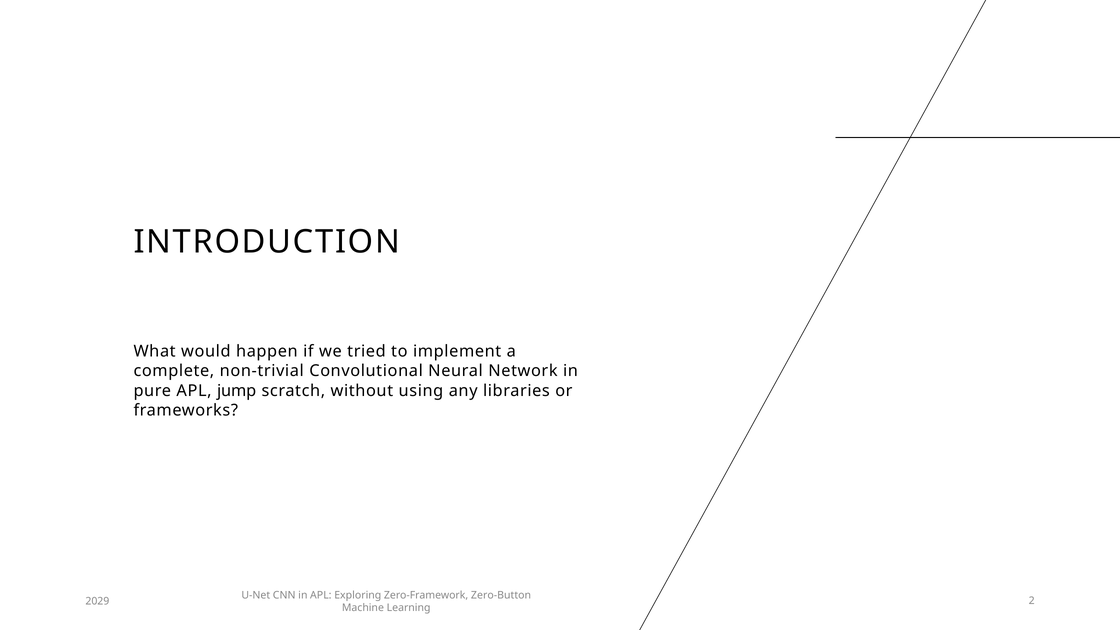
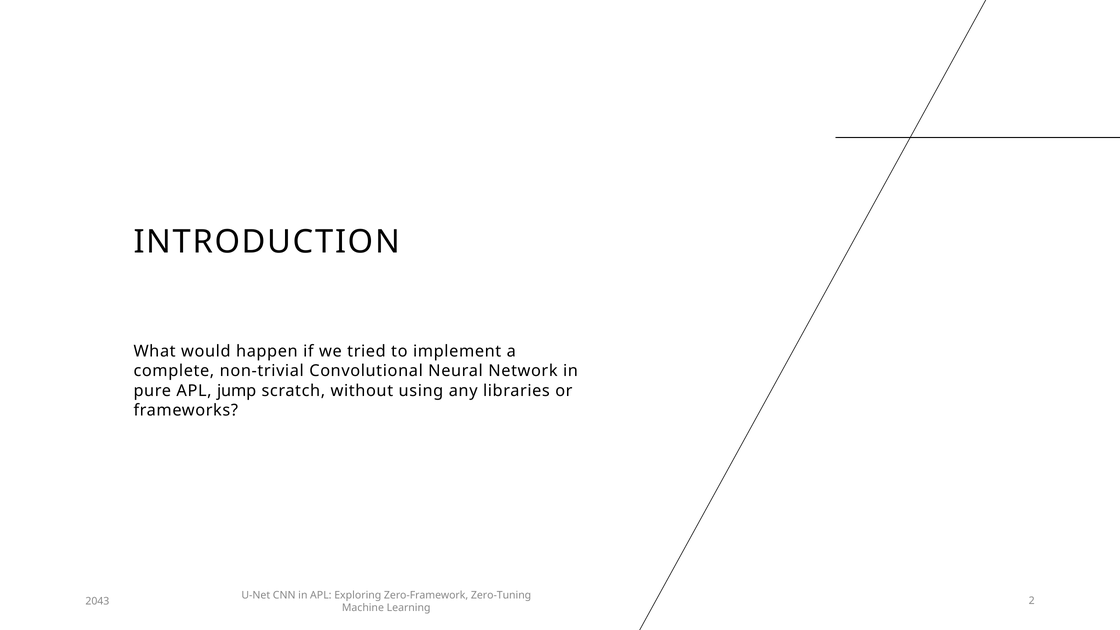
Zero-Button: Zero-Button -> Zero-Tuning (501, 595)
2029: 2029 -> 2043 (97, 601)
